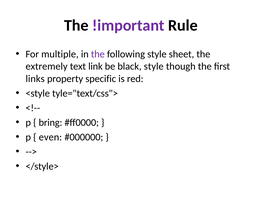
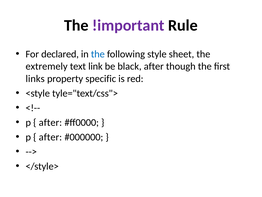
multiple: multiple -> declared (60, 54)
the colour: purple -> blue (98, 54)
black style: style -> after (154, 66)
bring: bring -> after (50, 122)
even: even -> after (50, 137)
